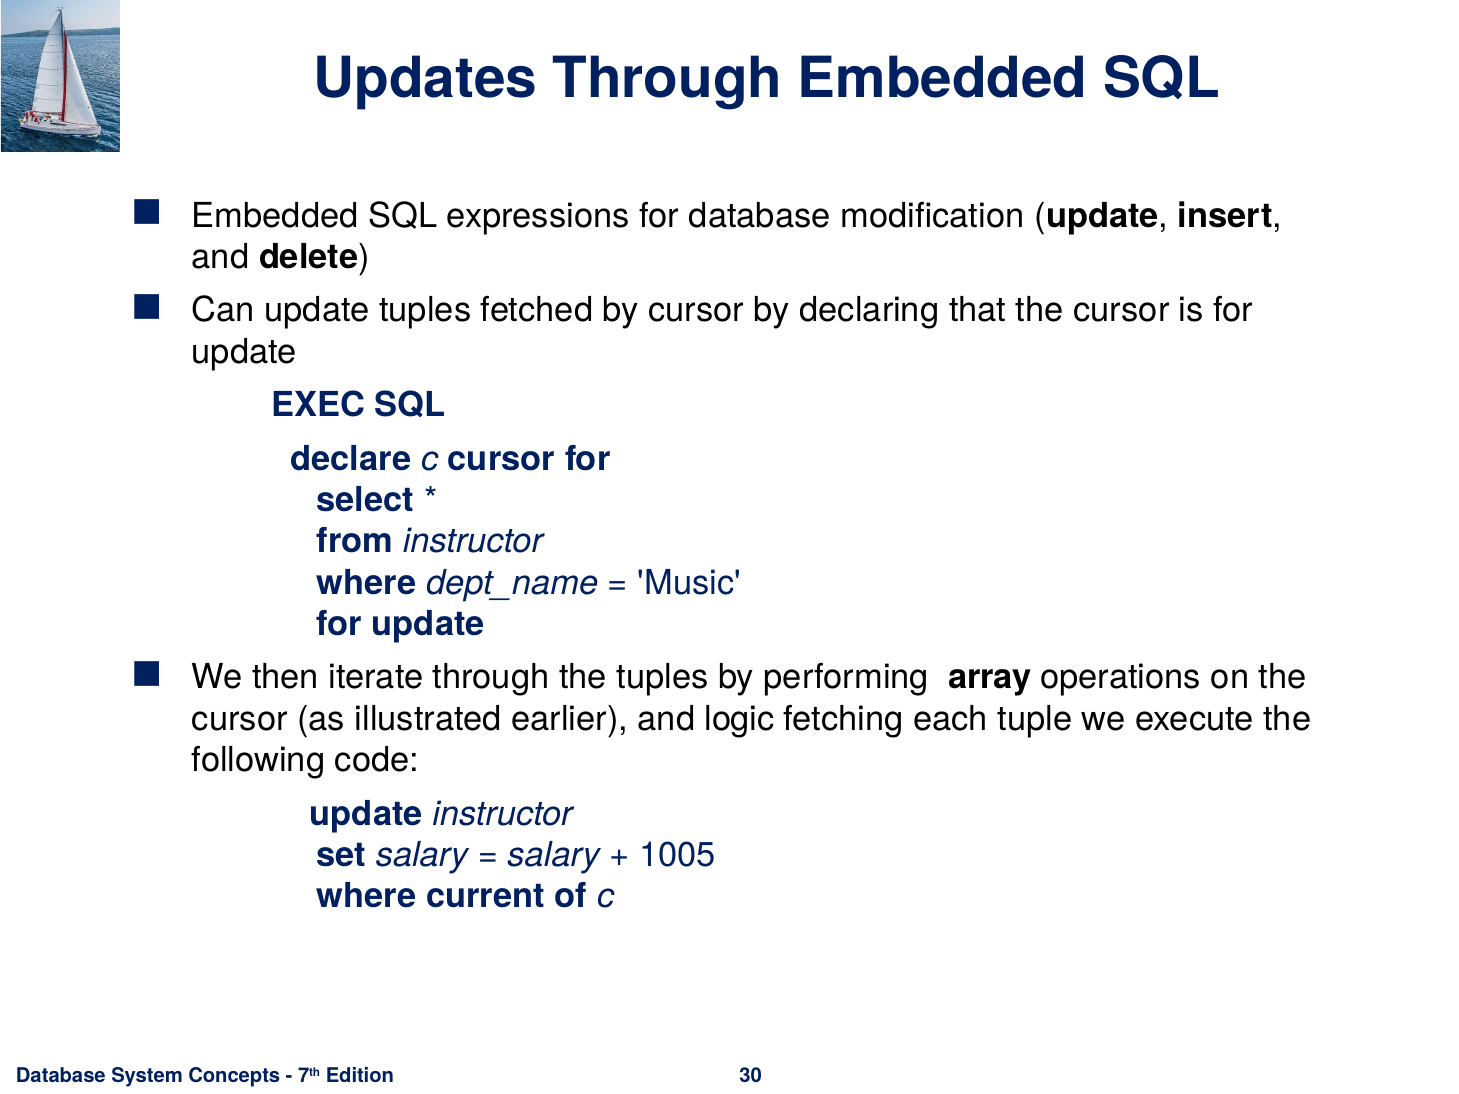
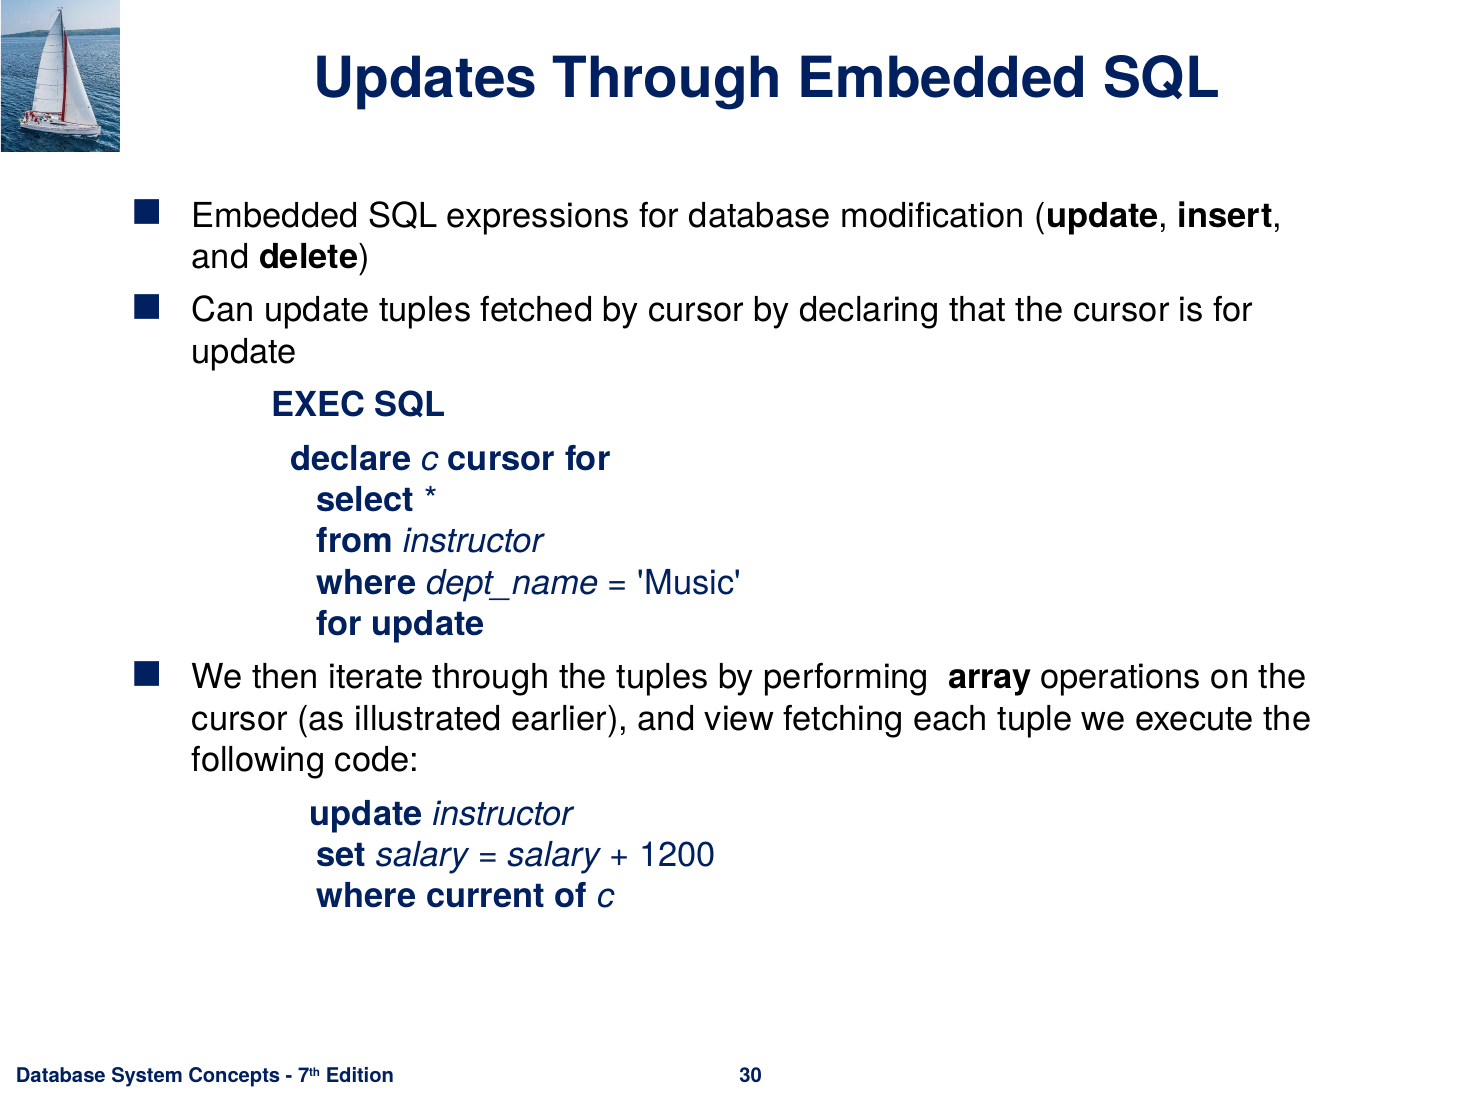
logic: logic -> view (739, 719)
1005: 1005 -> 1200 (678, 855)
